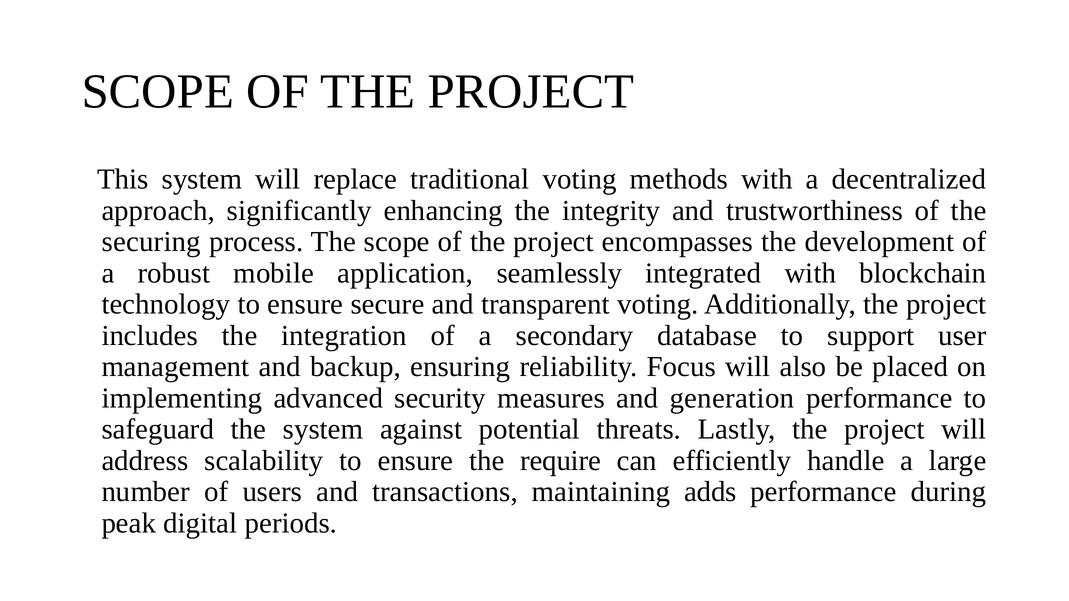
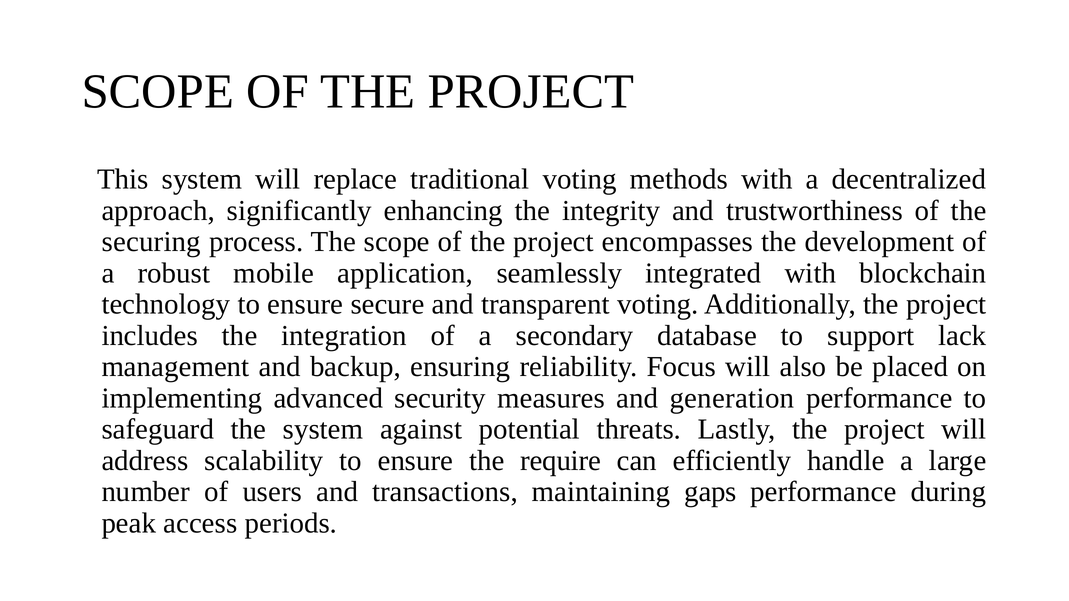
user: user -> lack (962, 336)
adds: adds -> gaps (710, 492)
digital: digital -> access (200, 523)
